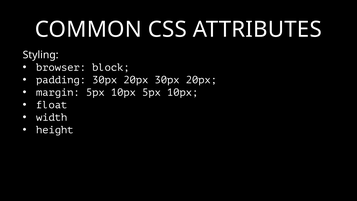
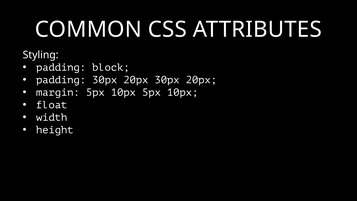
browser: browser -> padding (61, 67)
